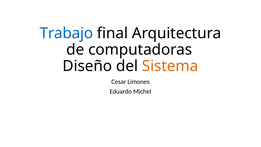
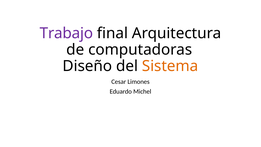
Trabajo colour: blue -> purple (66, 33)
